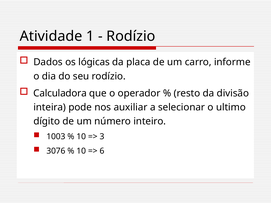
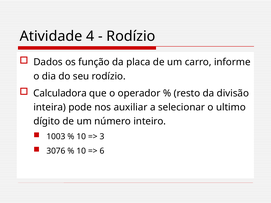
1: 1 -> 4 (90, 36)
lógicas: lógicas -> função (94, 62)
